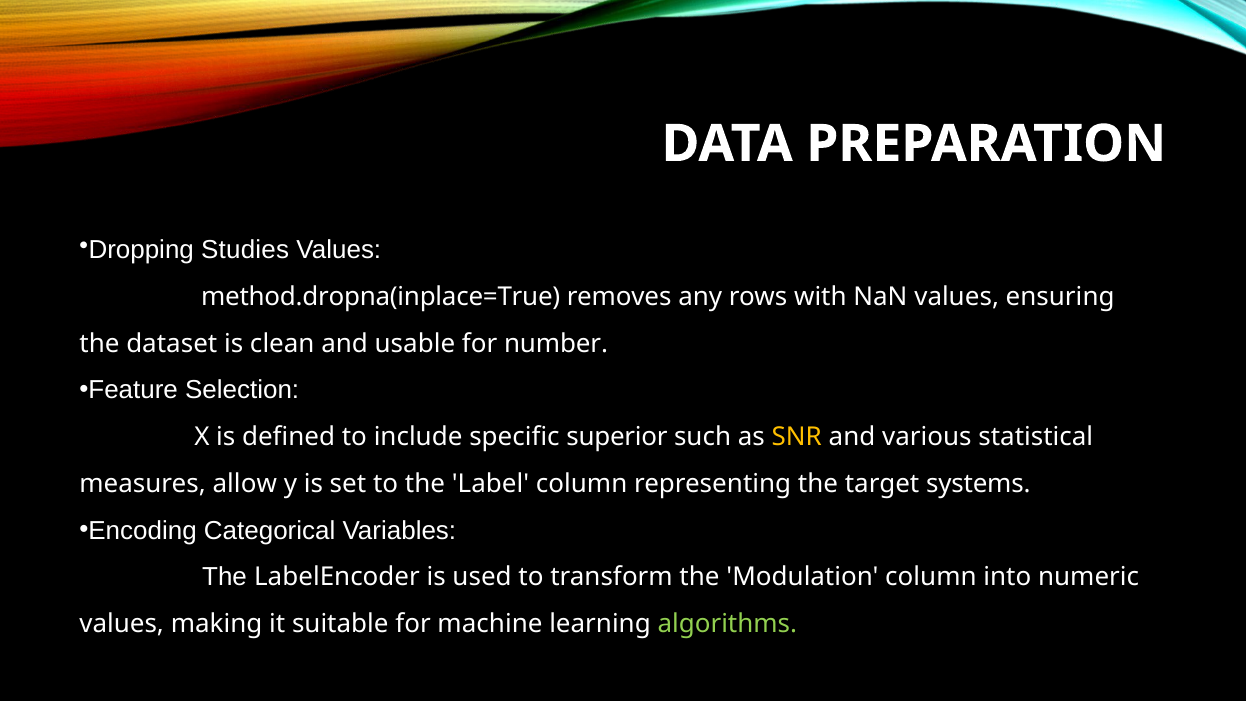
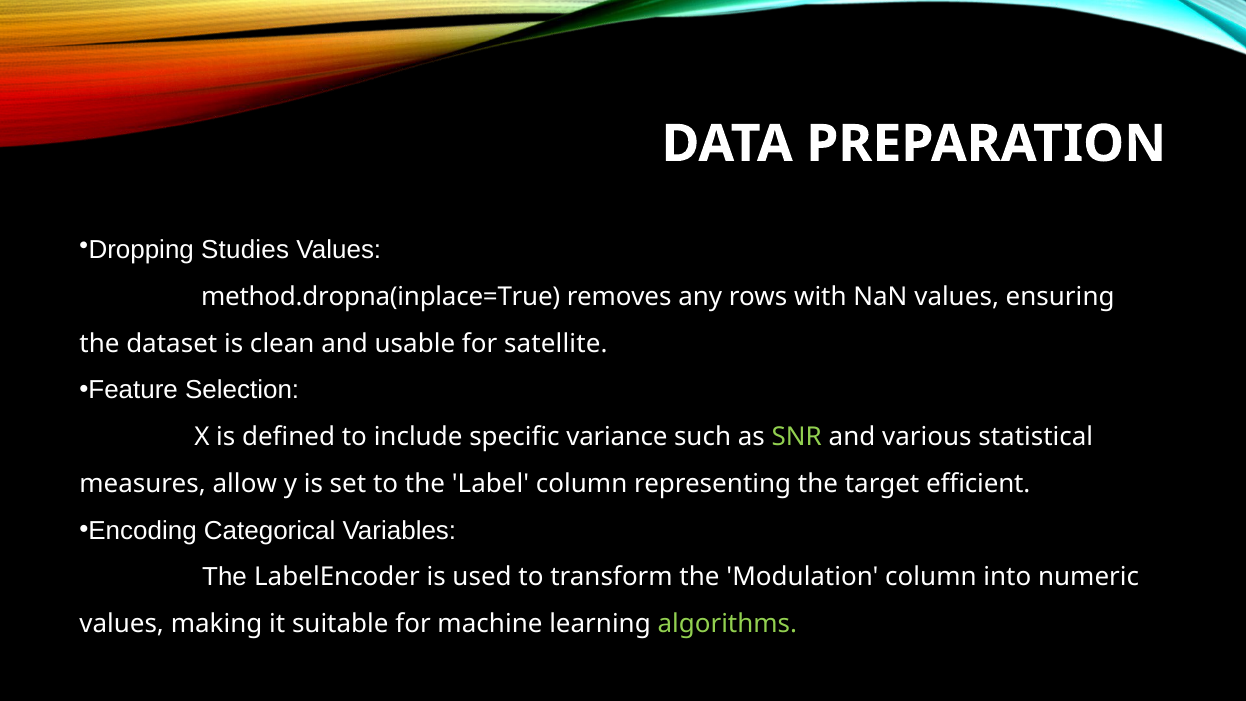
number: number -> satellite (556, 344)
superior: superior -> variance (617, 437)
SNR colour: yellow -> light green (797, 437)
systems: systems -> efficient (978, 484)
